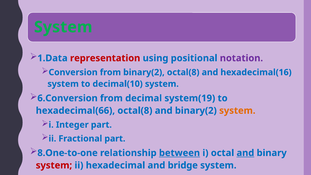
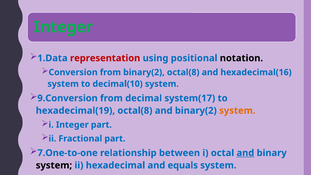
System: System -> Integer (63, 27)
notation colour: purple -> black (241, 58)
6.Conversion: 6.Conversion -> 9.Conversion (68, 98)
system(19: system(19 -> system(17 (190, 98)
hexadecimal(66: hexadecimal(66 -> hexadecimal(19 (75, 111)
8.One-to-one: 8.One-to-one -> 7.One-to-one (68, 153)
between underline: present -> none (179, 153)
system colour: red -> black (54, 165)
bridge: bridge -> equals (183, 165)
